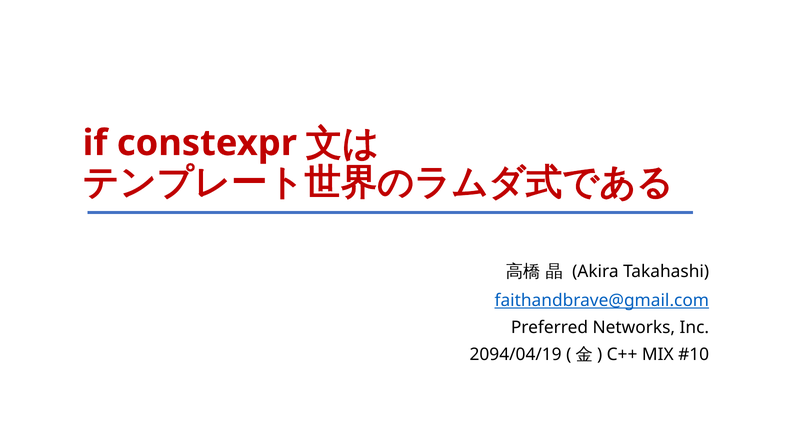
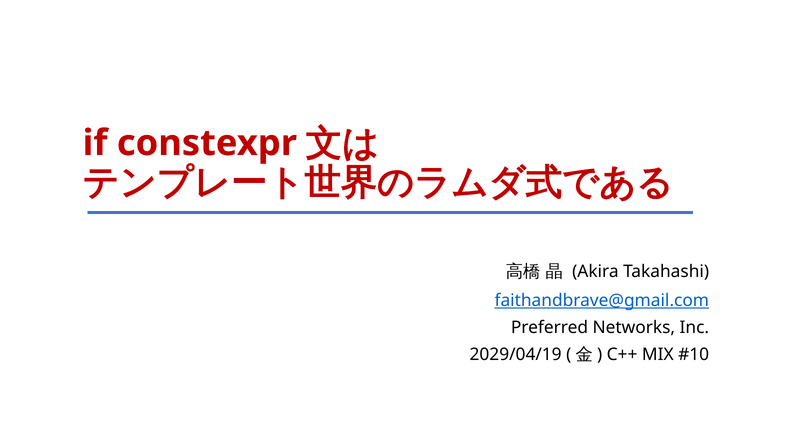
2094/04/19: 2094/04/19 -> 2029/04/19 (516, 355)
